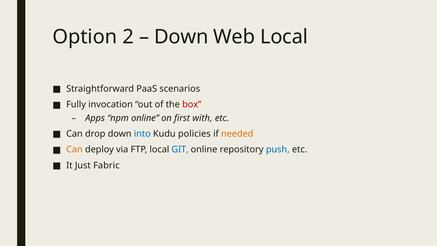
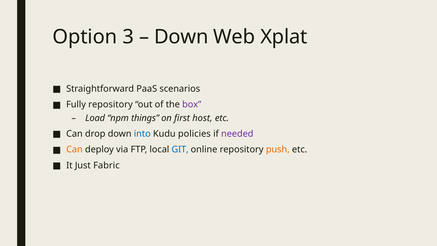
2: 2 -> 3 (128, 37)
Web Local: Local -> Xplat (284, 37)
Fully invocation: invocation -> repository (111, 105)
box colour: red -> purple (192, 105)
Apps: Apps -> Load (95, 118)
npm online: online -> things (145, 118)
with: with -> host (202, 118)
needed colour: orange -> purple (237, 134)
push colour: blue -> orange (278, 149)
